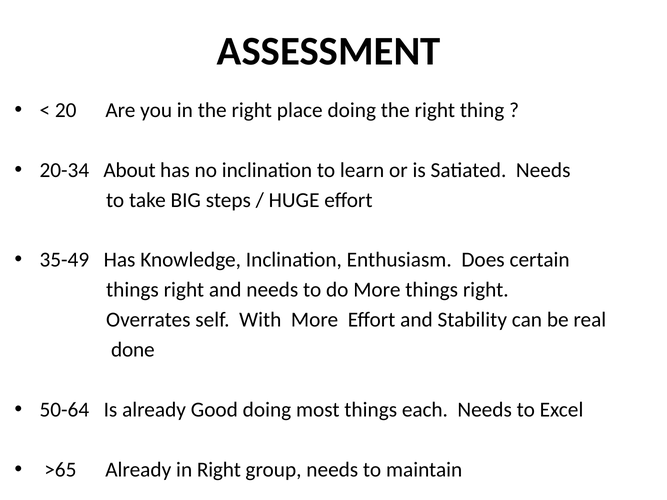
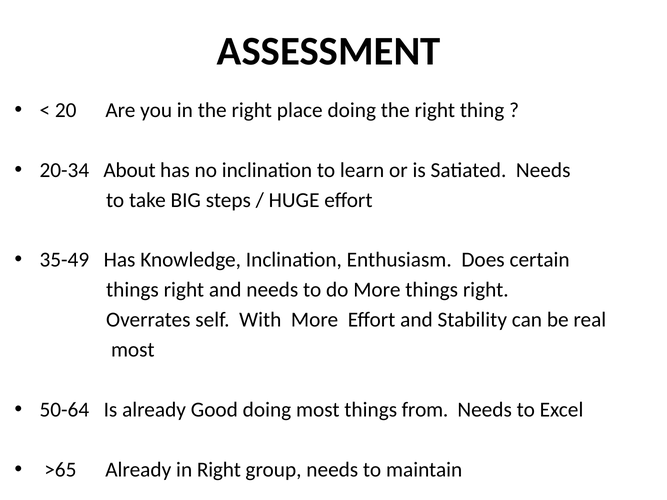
done: done -> most (133, 350)
each: each -> from (425, 410)
